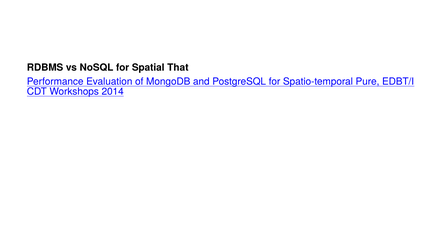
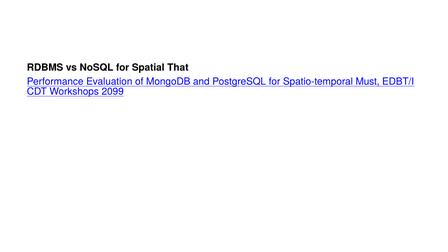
Pure: Pure -> Must (368, 82)
2014: 2014 -> 2099 (113, 92)
